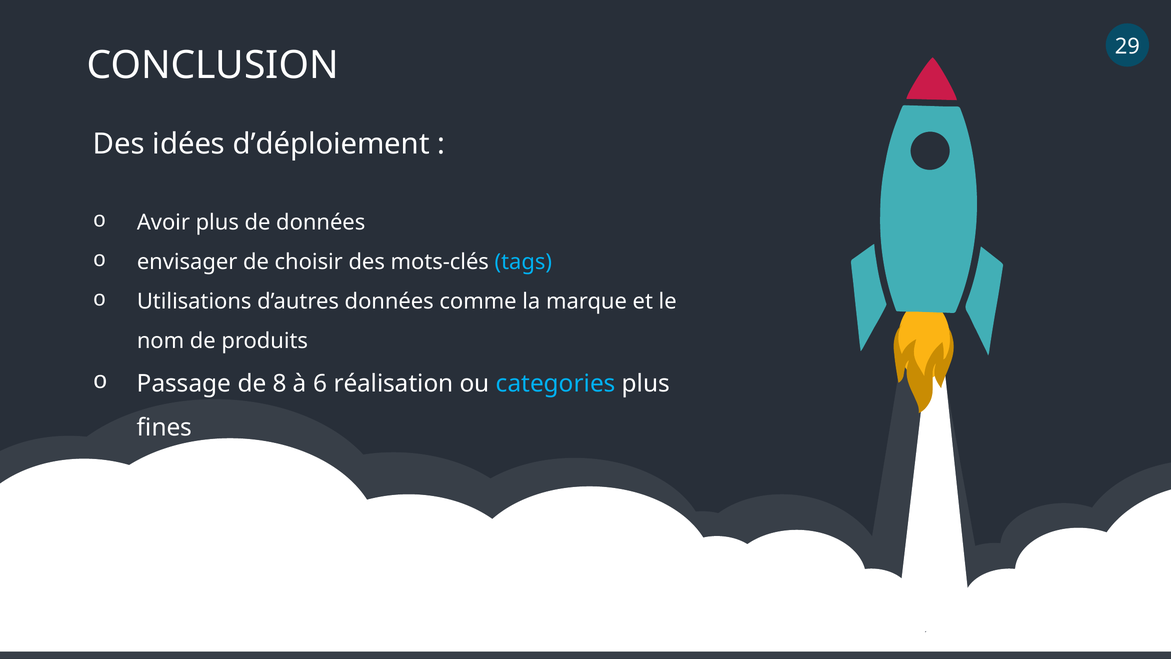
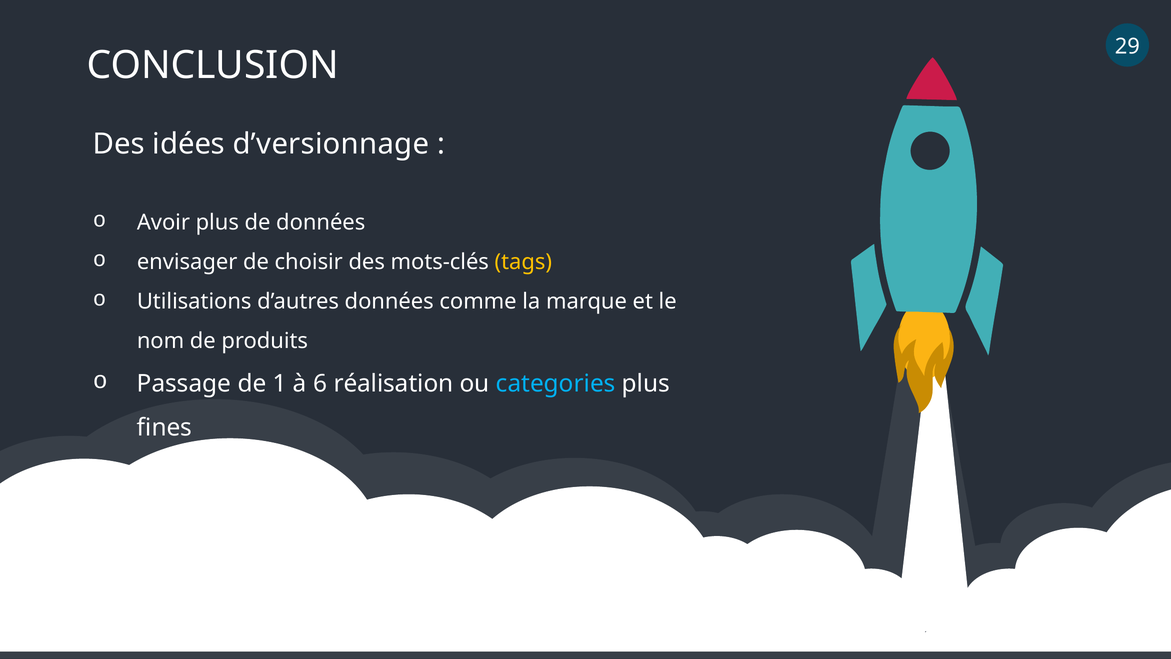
d’déploiement: d’déploiement -> d’versionnage (331, 144)
tags colour: light blue -> yellow (523, 262)
8: 8 -> 1 (280, 384)
